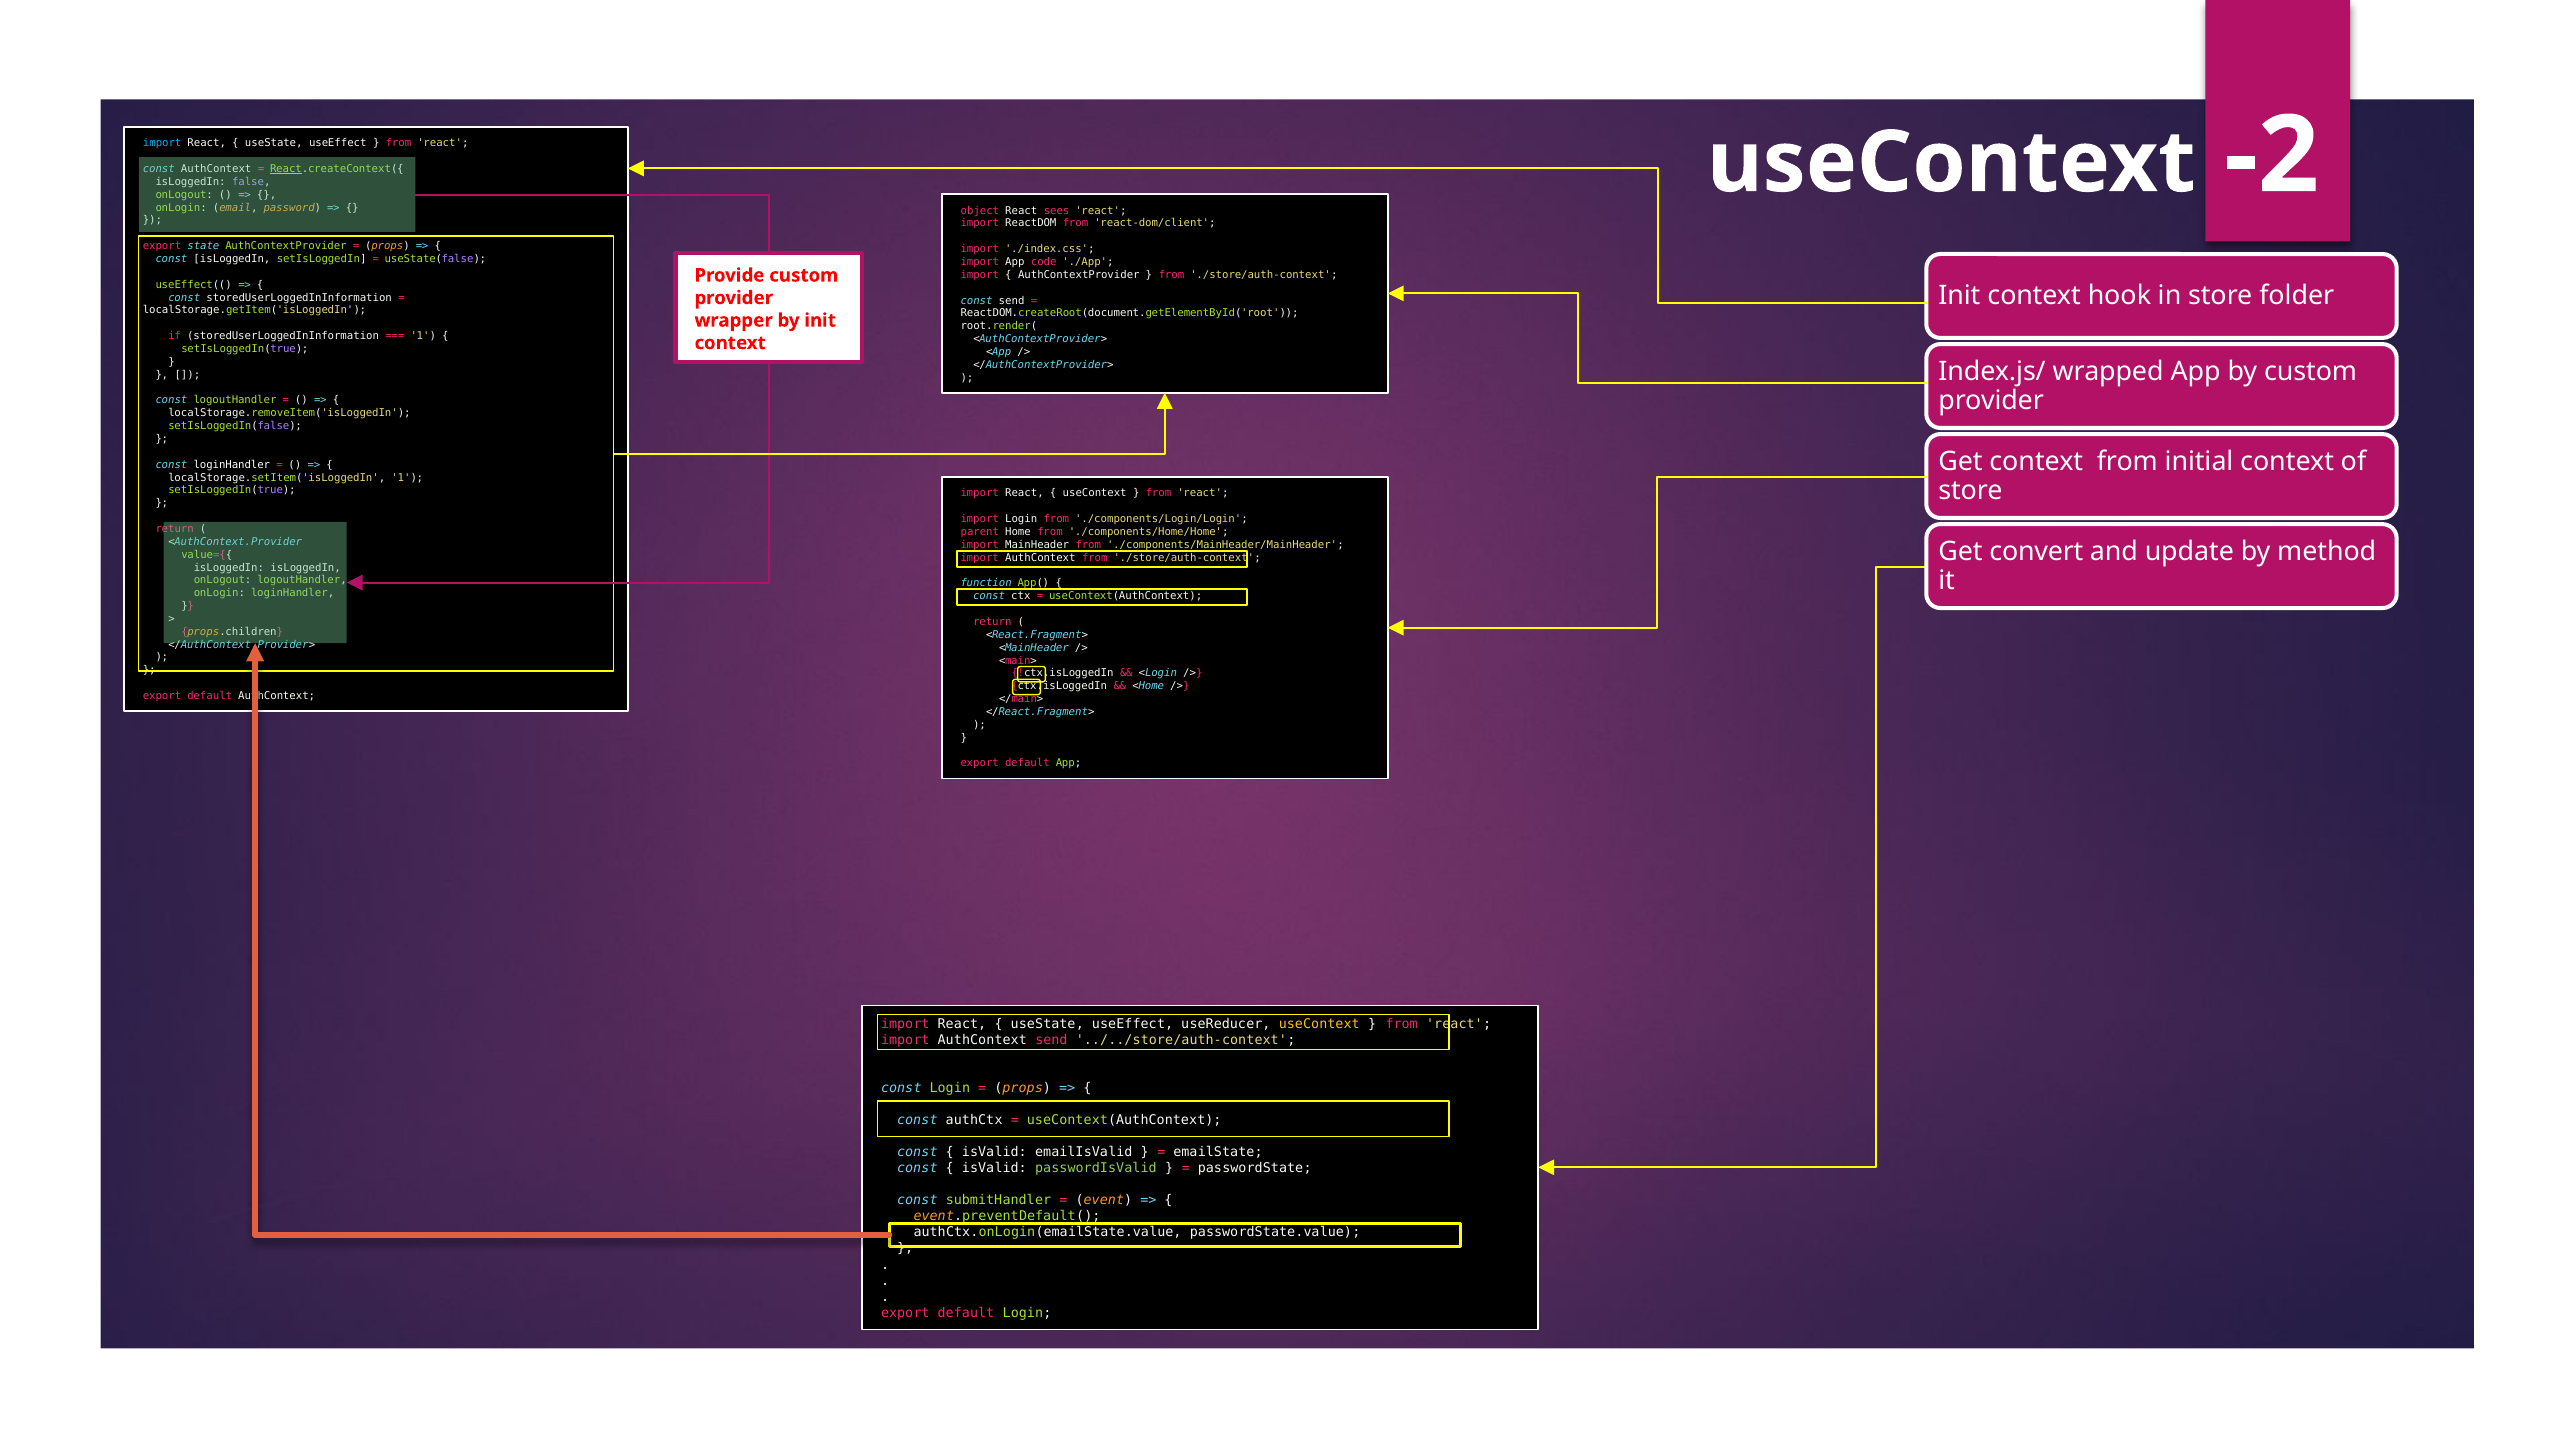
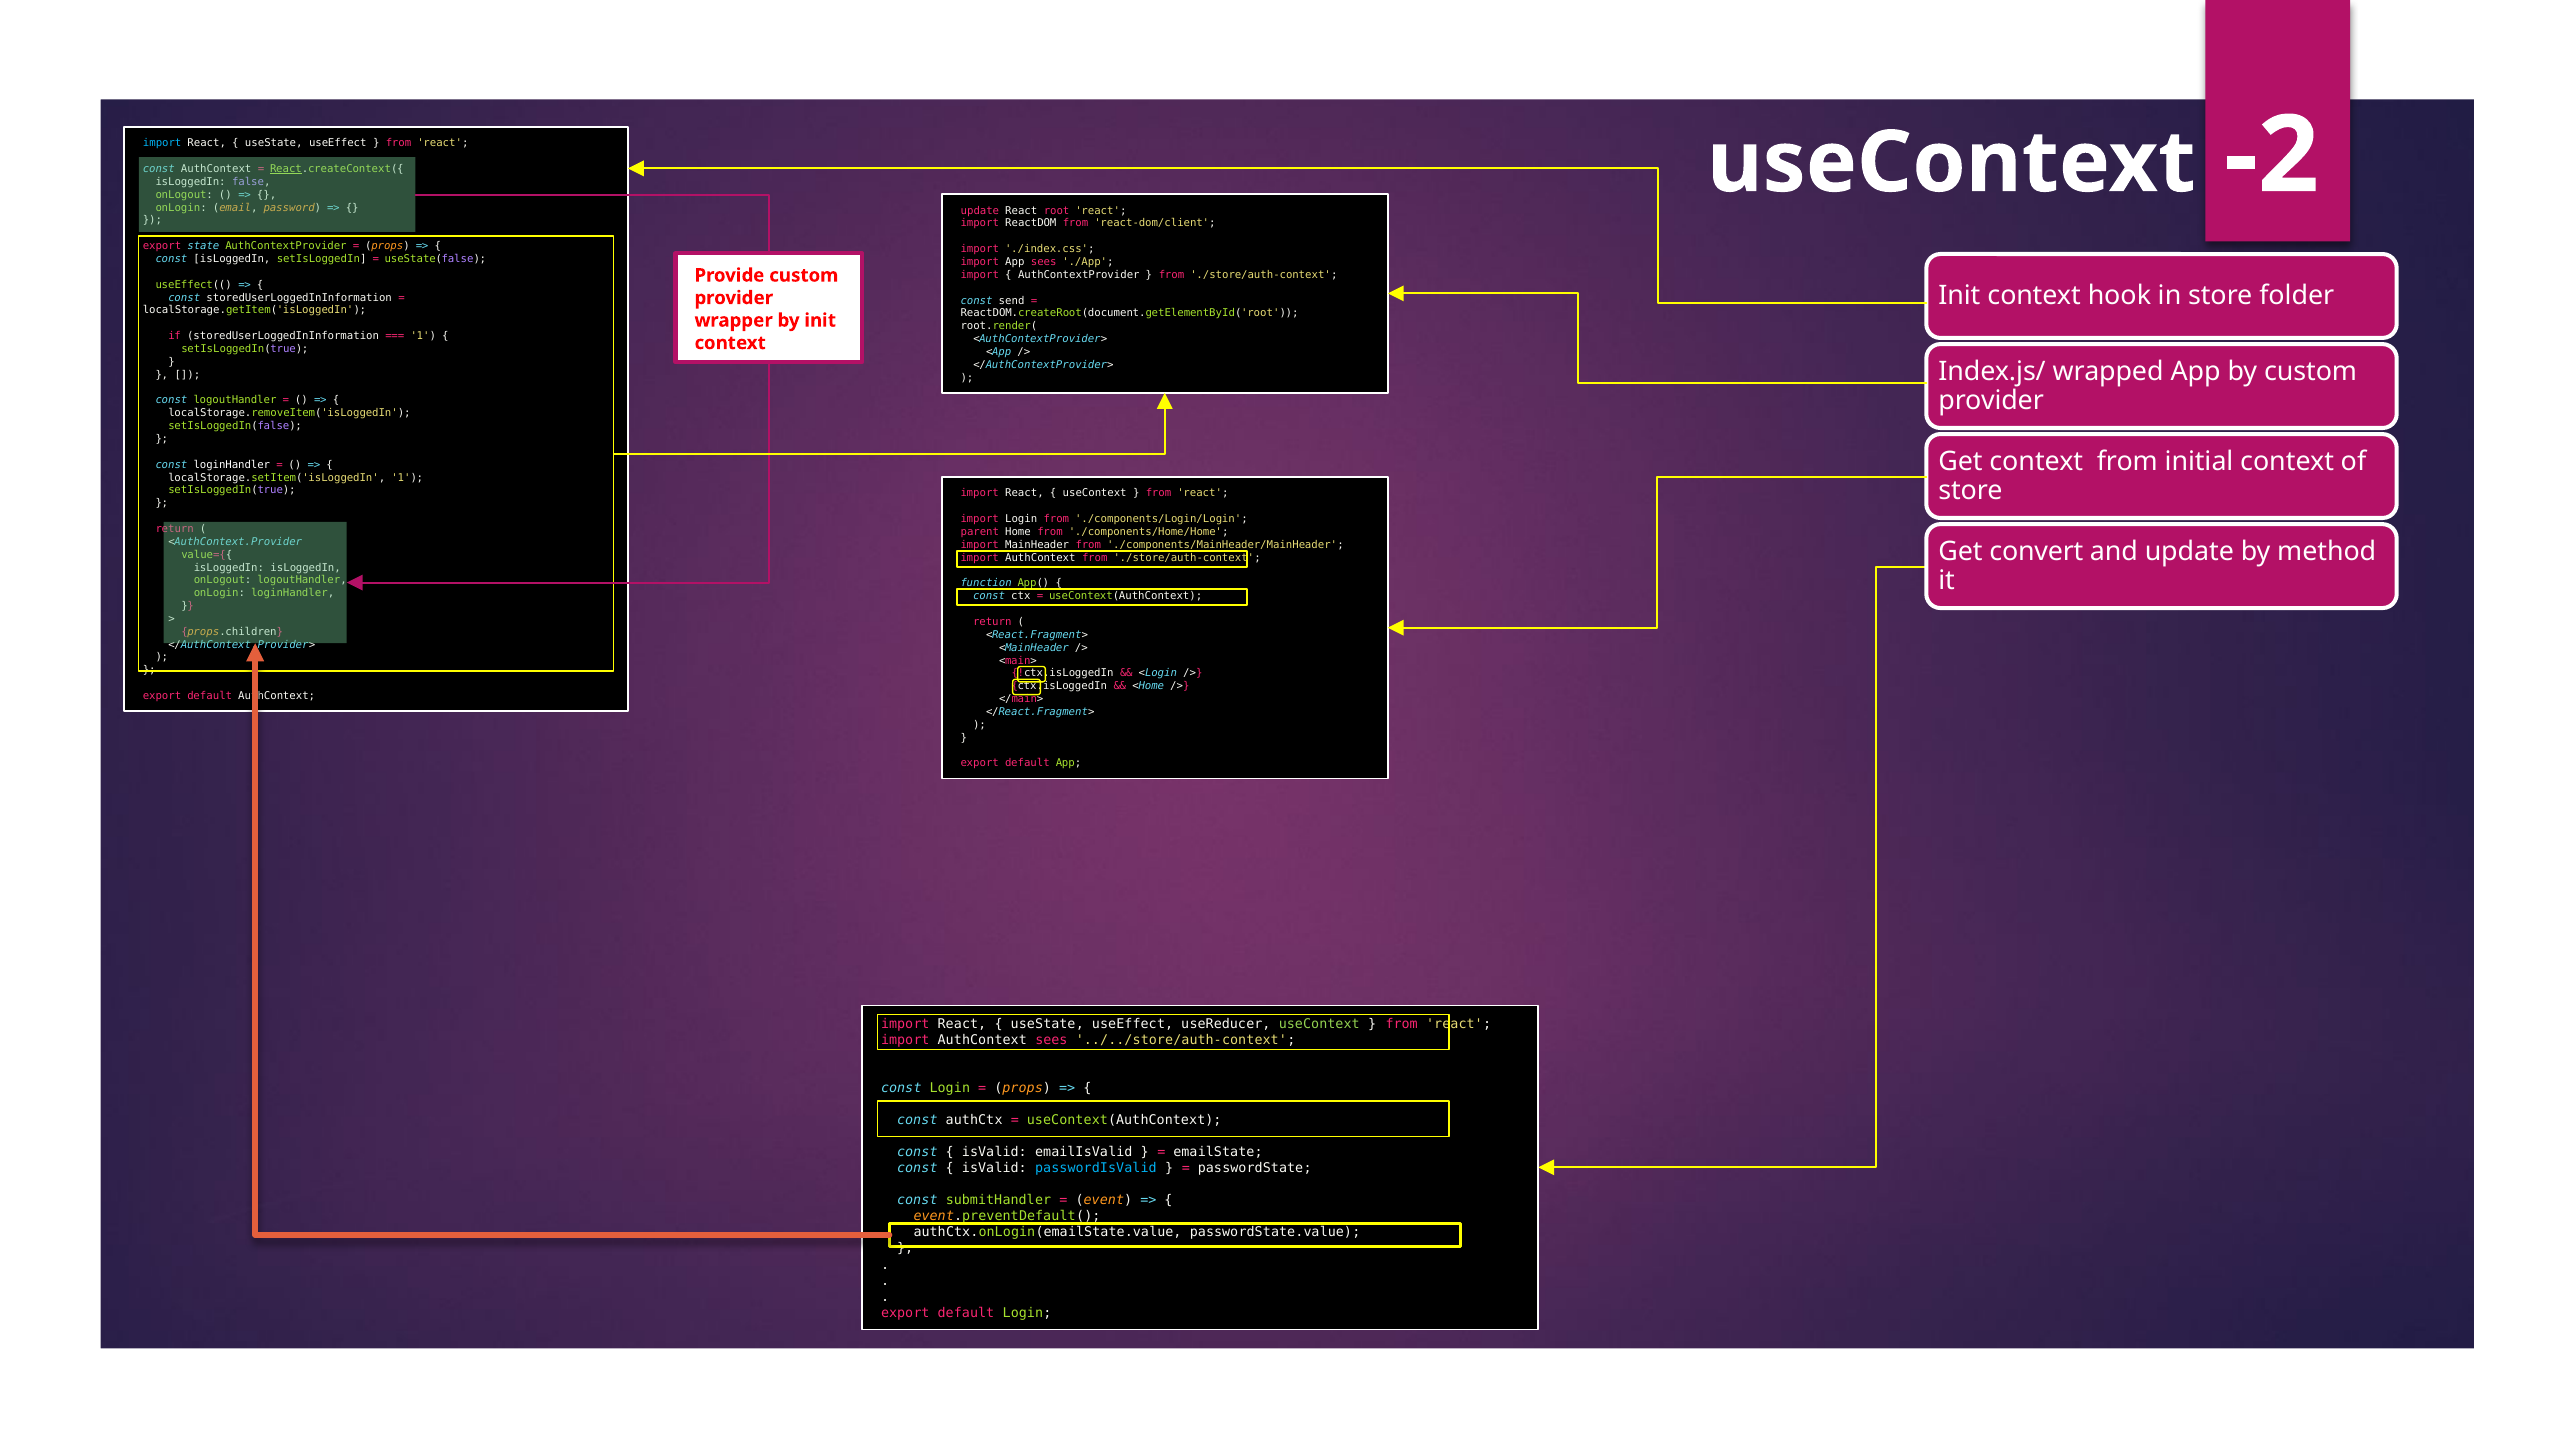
object: object -> update (980, 211)
sees: sees -> root (1057, 211)
App code: code -> sees (1044, 262)
useContext colour: yellow -> light green (1319, 1024)
AuthContext send: send -> sees (1051, 1040)
passwordIsValid colour: light green -> light blue (1096, 1168)
